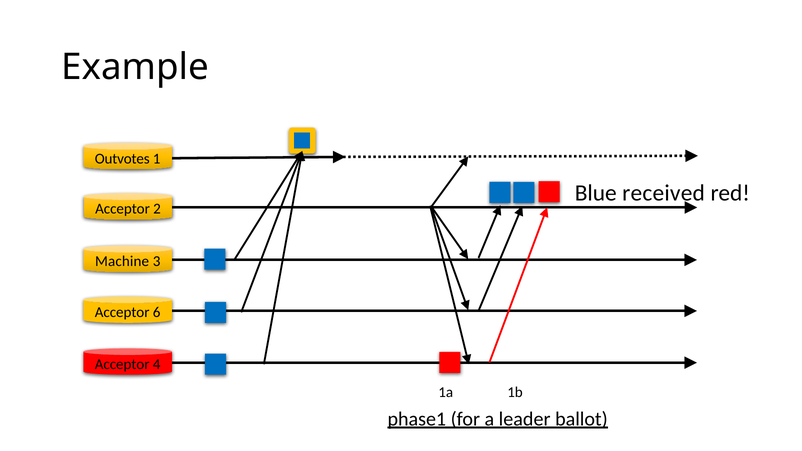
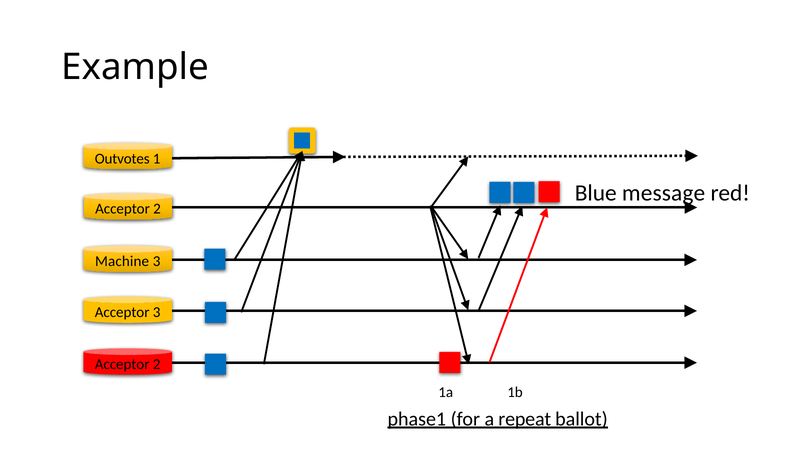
received: received -> message (664, 193)
Acceptor 6: 6 -> 3 (157, 312)
4: 4 -> 2 (157, 364)
leader: leader -> repeat (525, 419)
